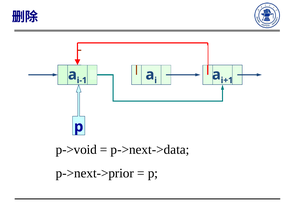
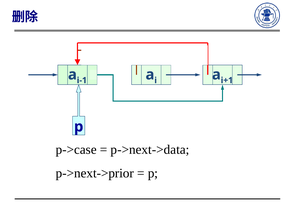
p->void: p->void -> p->case (76, 150)
